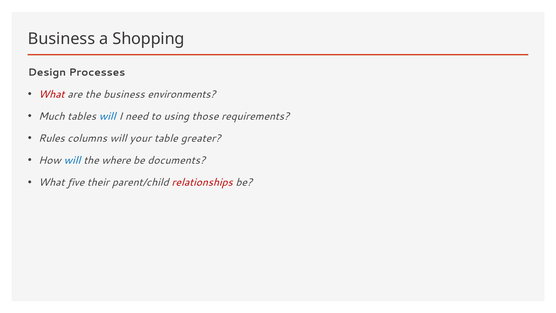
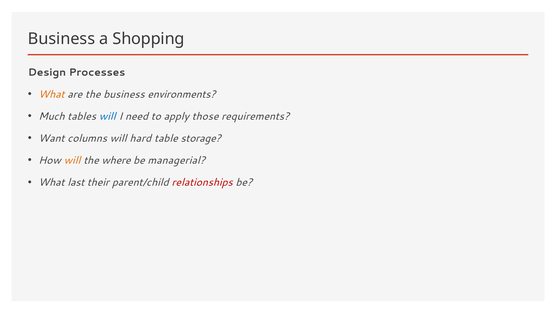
What colour: red -> orange (51, 94)
using: using -> apply (176, 116)
Rules: Rules -> Want (51, 138)
your: your -> hard (140, 138)
greater: greater -> storage (201, 138)
will colour: blue -> orange (72, 160)
documents: documents -> managerial (176, 160)
five: five -> last (76, 182)
